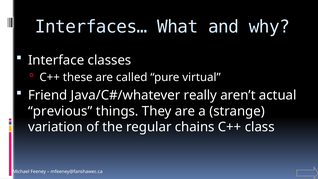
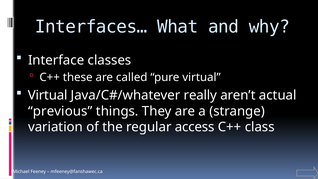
Friend: Friend -> Virtual (48, 95)
chains: chains -> access (195, 127)
